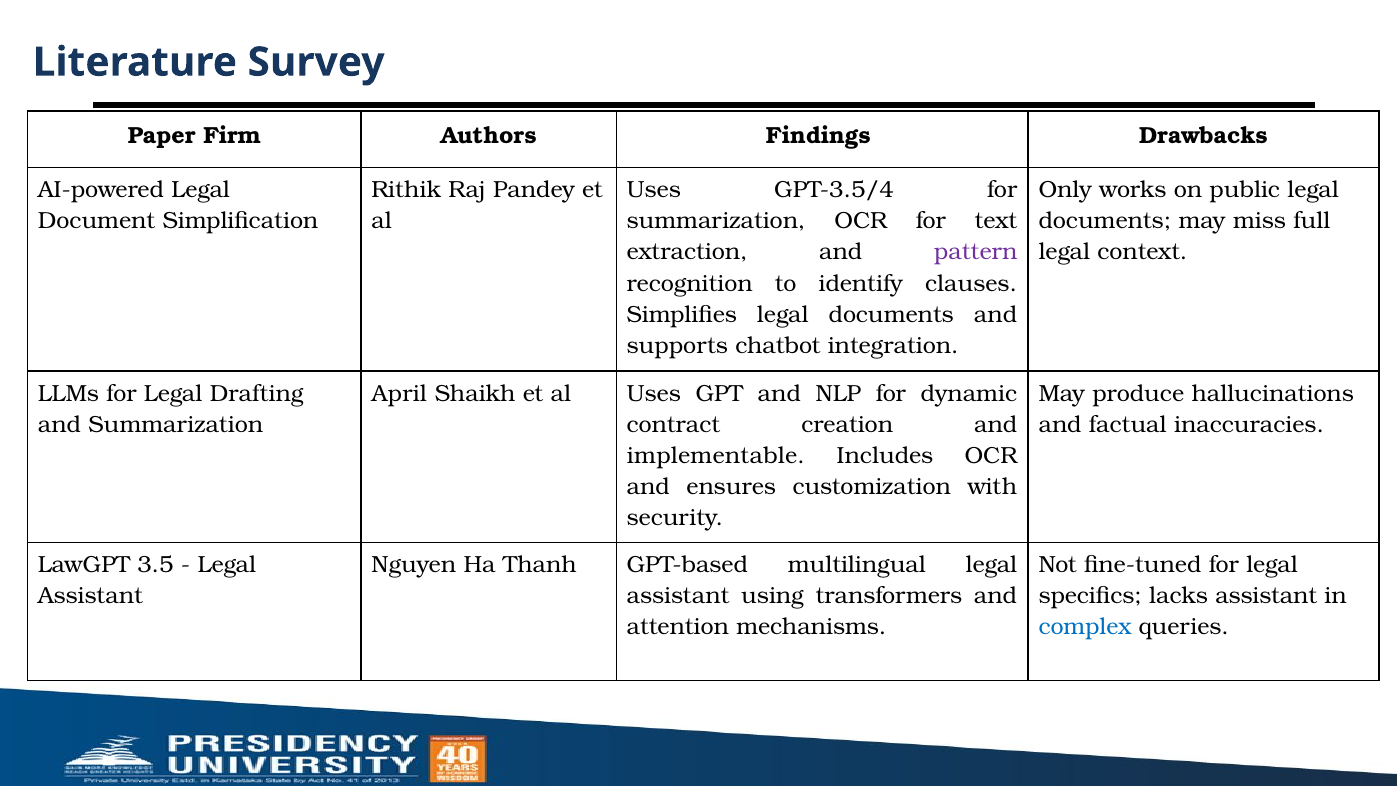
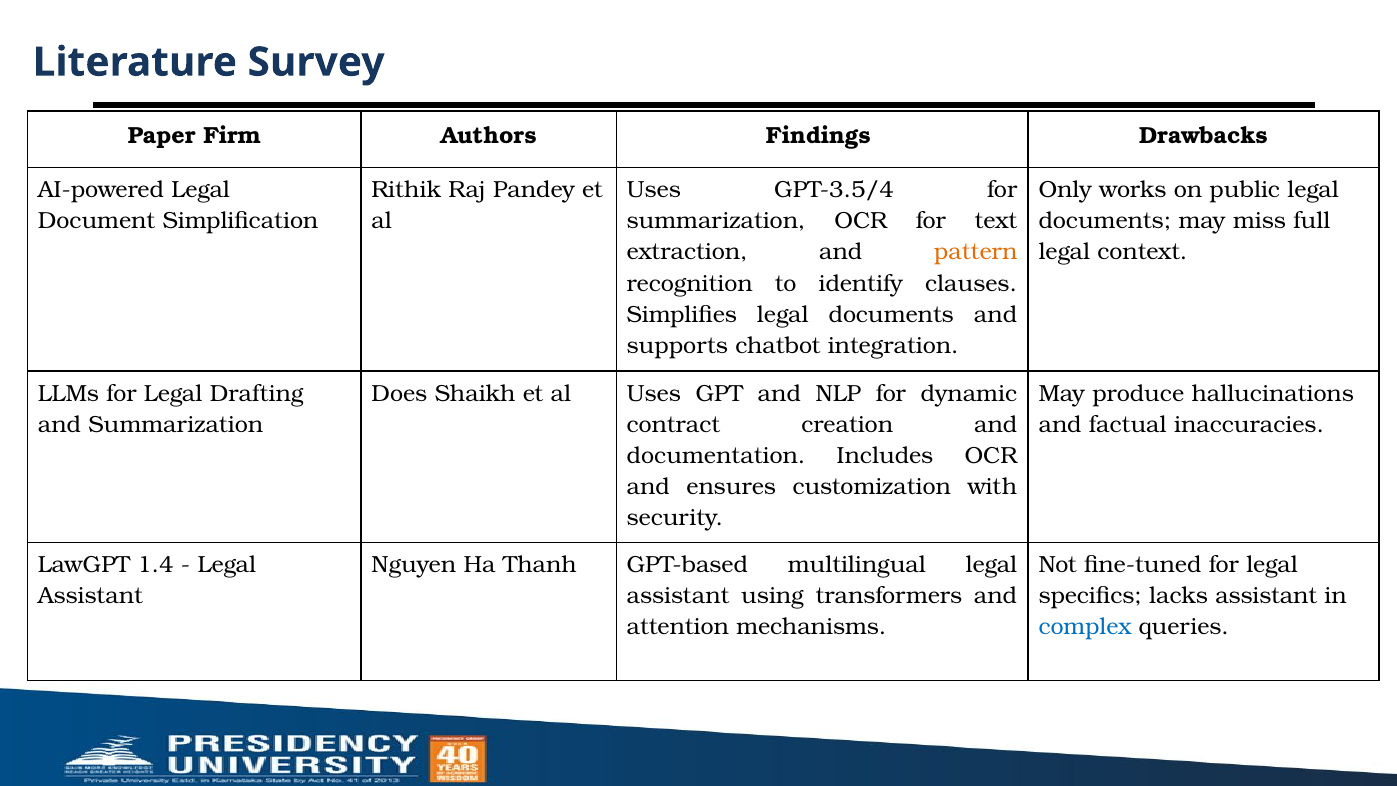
pattern colour: purple -> orange (976, 252)
April: April -> Does (399, 393)
implementable: implementable -> documentation (716, 455)
3.5: 3.5 -> 1.4 (155, 565)
